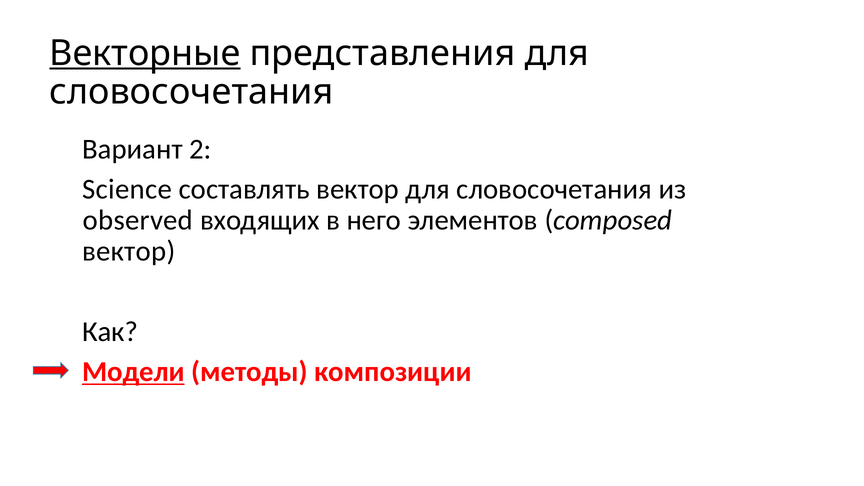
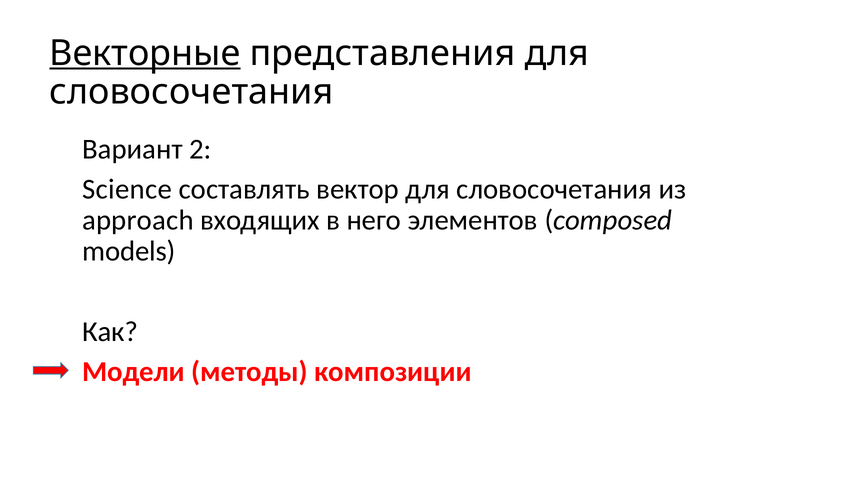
observed: observed -> approach (138, 220)
вектор: вектор -> models (129, 251)
Модели underline: present -> none (134, 372)
